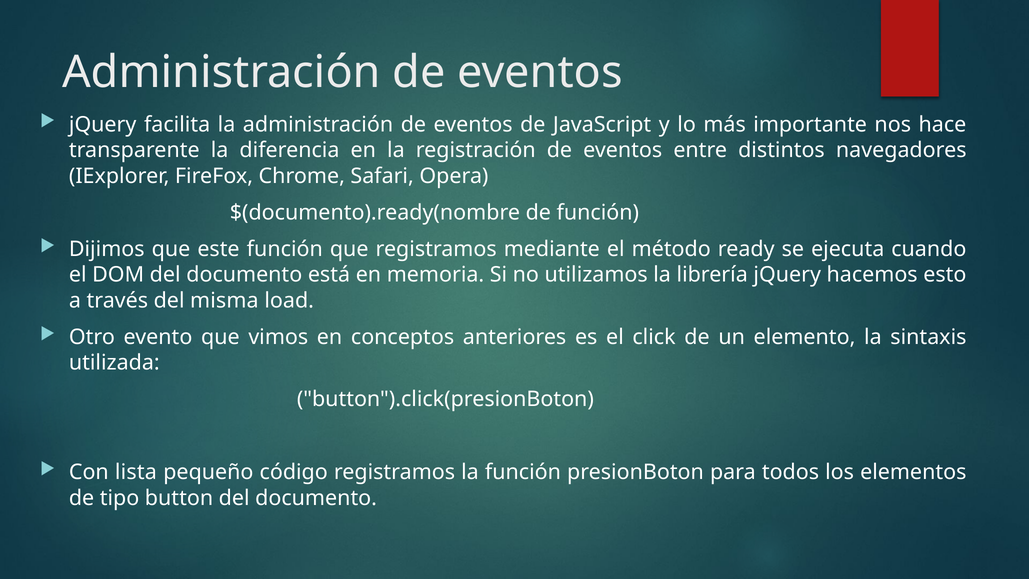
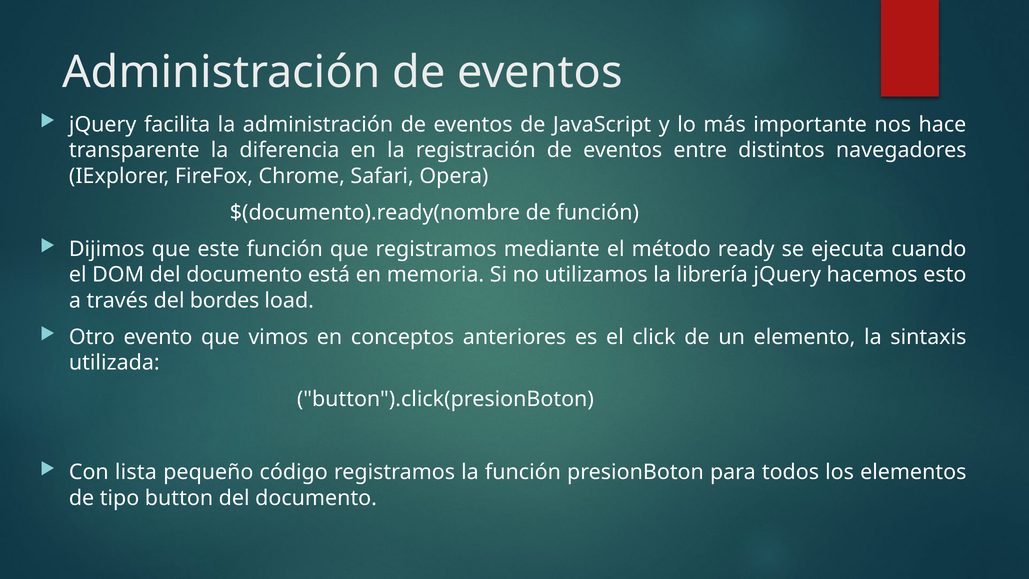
misma: misma -> bordes (225, 300)
